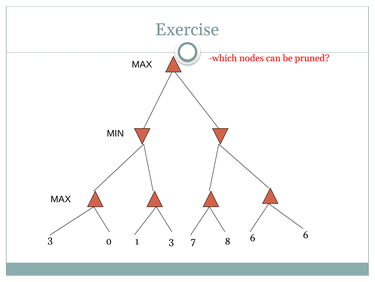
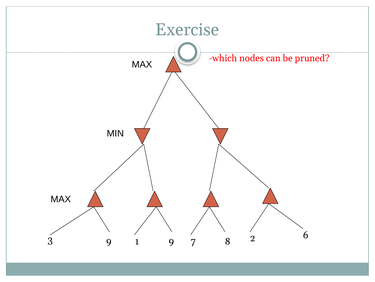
3 0: 0 -> 9 (109, 241)
1 3: 3 -> 9 (171, 241)
8 6: 6 -> 2 (253, 238)
